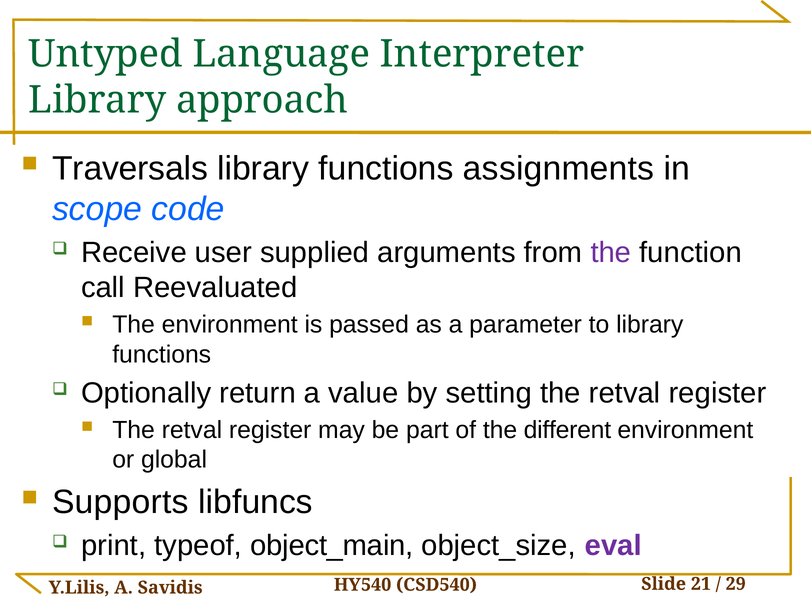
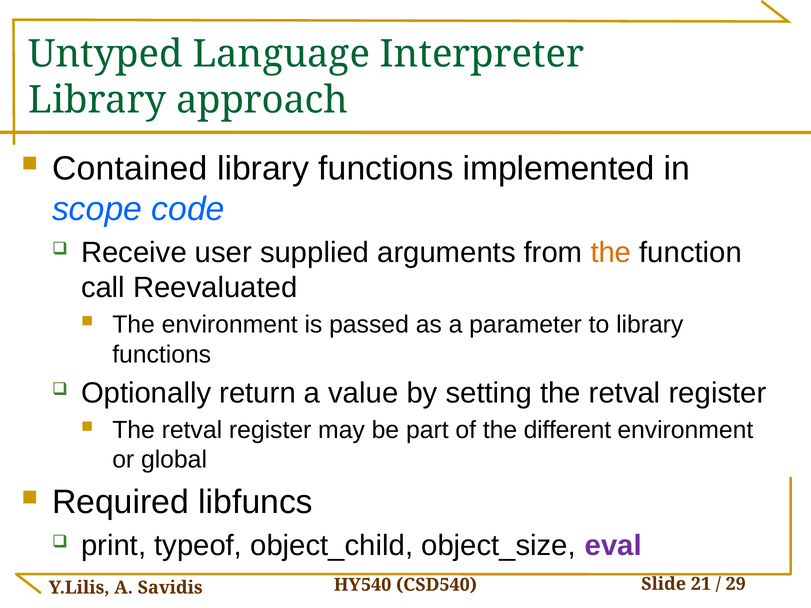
Traversals: Traversals -> Contained (130, 169)
assignments: assignments -> implemented (559, 169)
the colour: purple -> orange (611, 253)
Supports: Supports -> Required (121, 502)
object_main: object_main -> object_child (332, 546)
